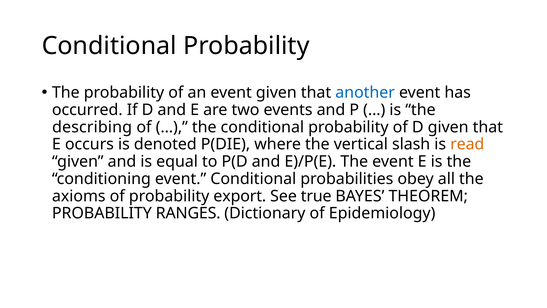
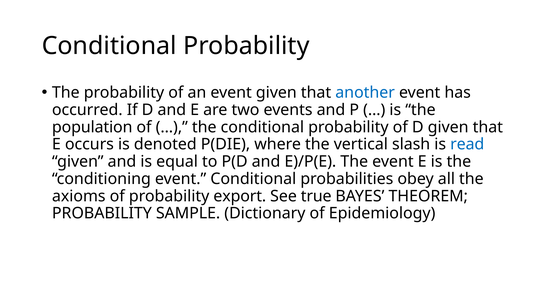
describing: describing -> population (92, 127)
read colour: orange -> blue (467, 144)
RANGES: RANGES -> SAMPLE (188, 213)
